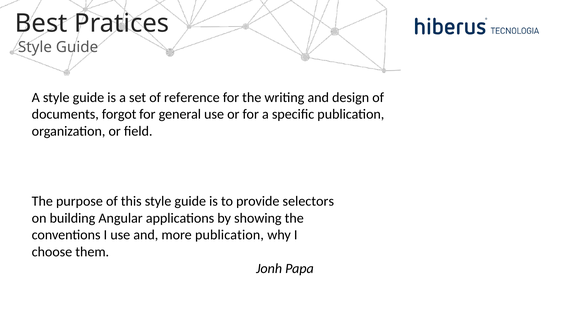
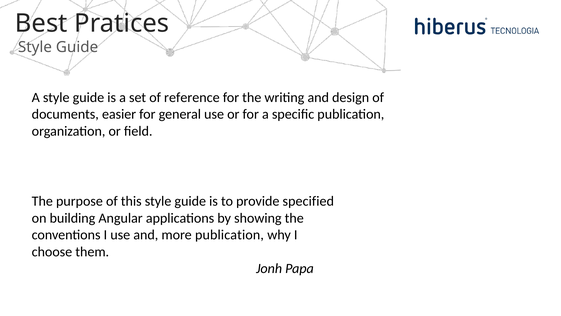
forgot: forgot -> easier (119, 114)
selectors: selectors -> specified (308, 201)
